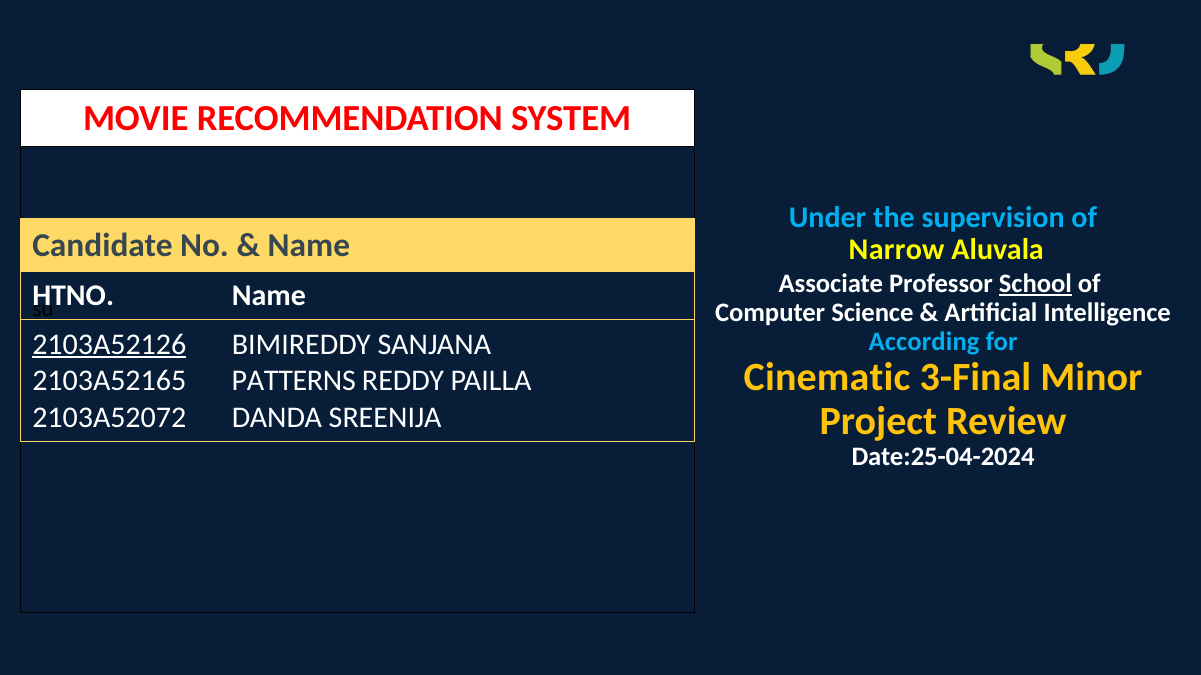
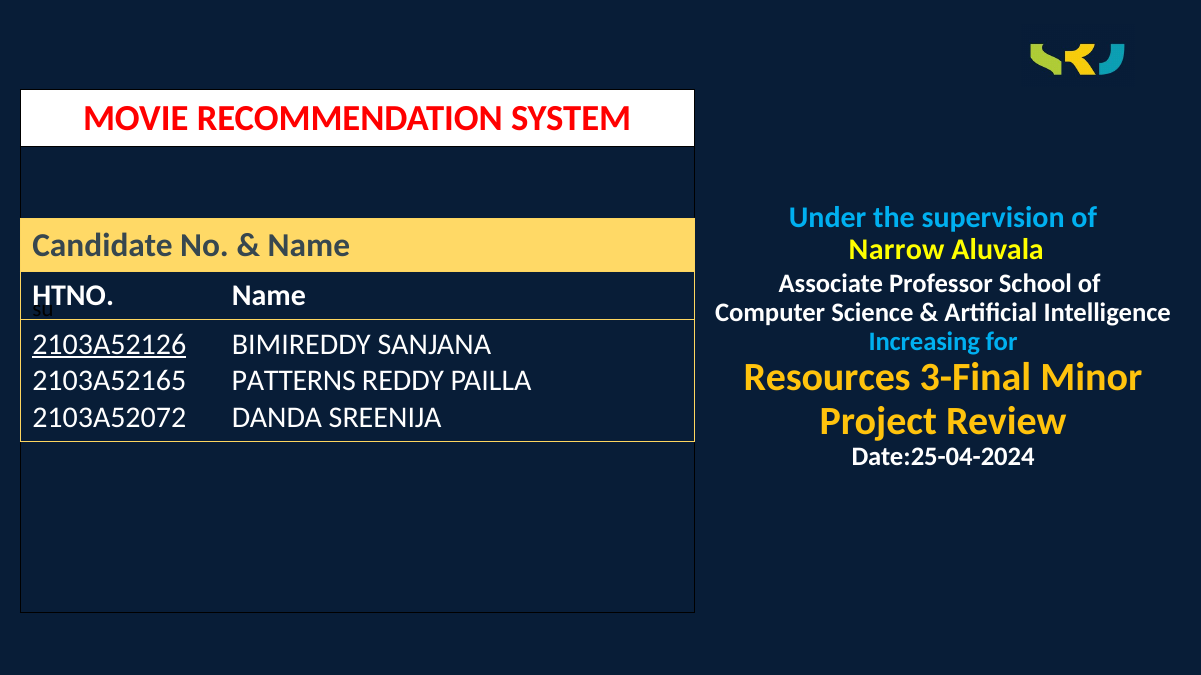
School underline: present -> none (1035, 284)
According: According -> Increasing (924, 342)
Cinematic: Cinematic -> Resources (827, 378)
